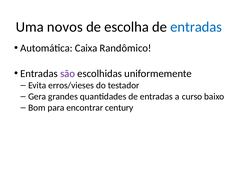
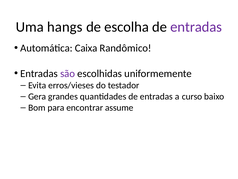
novos: novos -> hangs (65, 27)
entradas colour: blue -> purple (196, 27)
century: century -> assume (119, 107)
